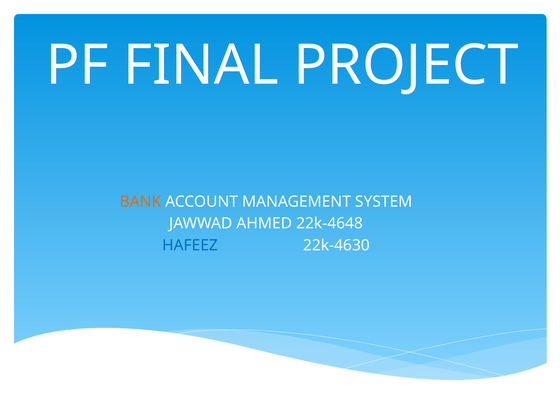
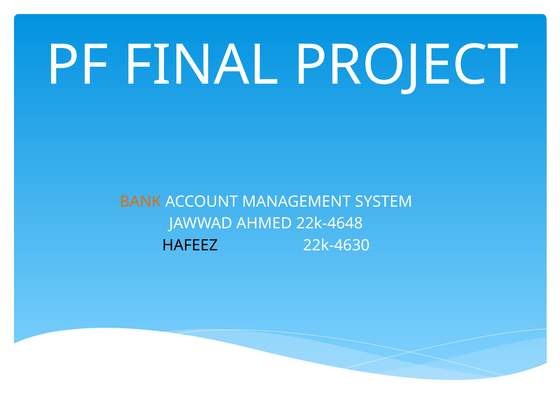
HAFEEZ colour: blue -> black (190, 245)
